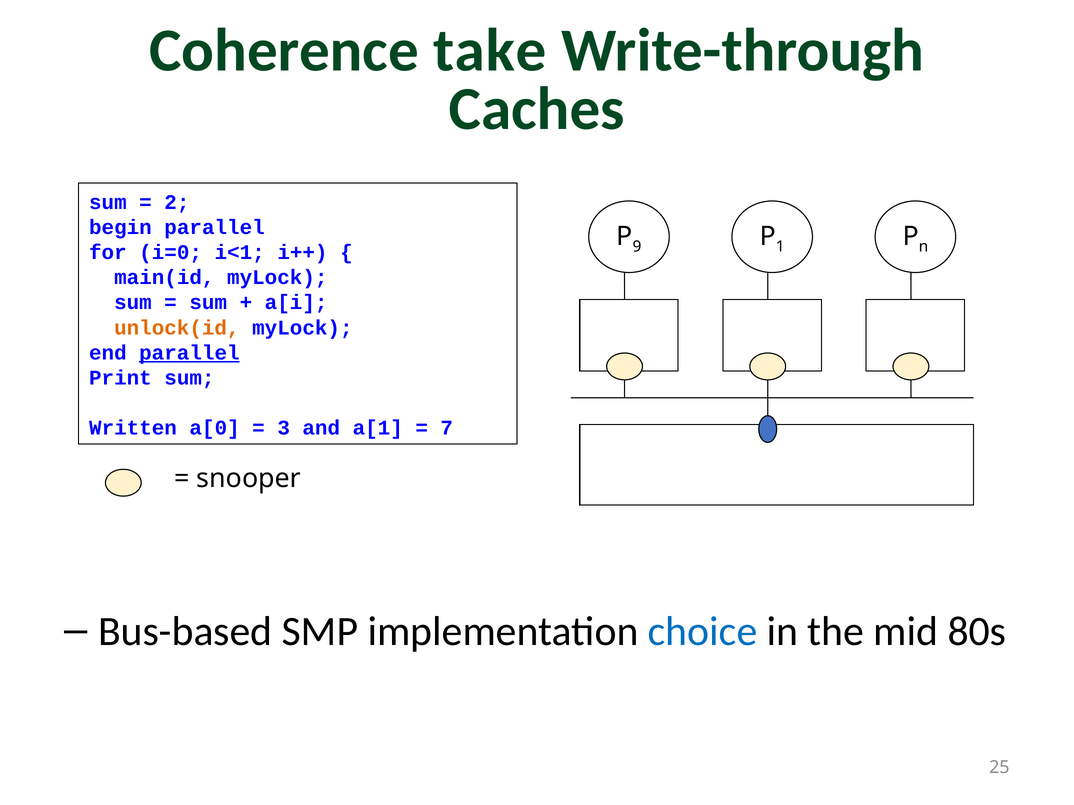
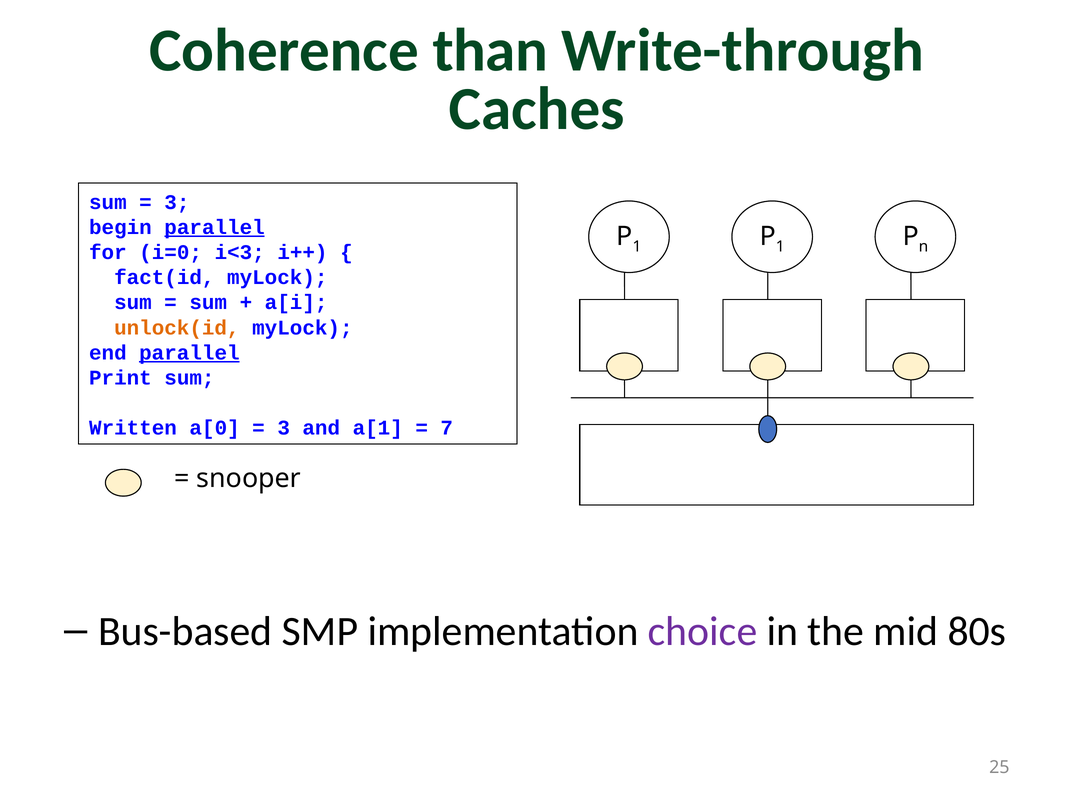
take: take -> than (490, 51)
2: 2 -> 3 (177, 202)
parallel underline: none -> present (215, 228)
9: 9 -> 1 (637, 247)
i<1: i<1 -> i<3 (240, 253)
main(id: main(id -> fact(id (164, 278)
choice colour: blue -> purple (703, 632)
